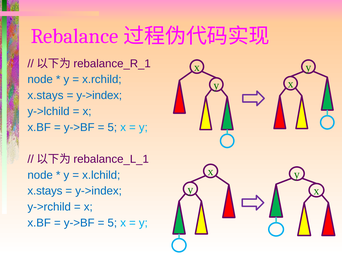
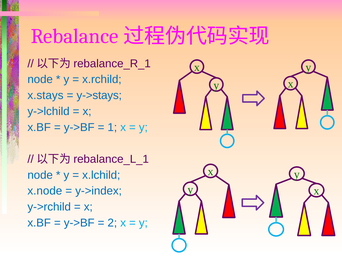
y->index: y->index -> y->stays (99, 96)
5: 5 -> 1 (112, 128)
x.stays: x.stays -> x.node (45, 191)
5: 5 -> 2 (112, 223)
